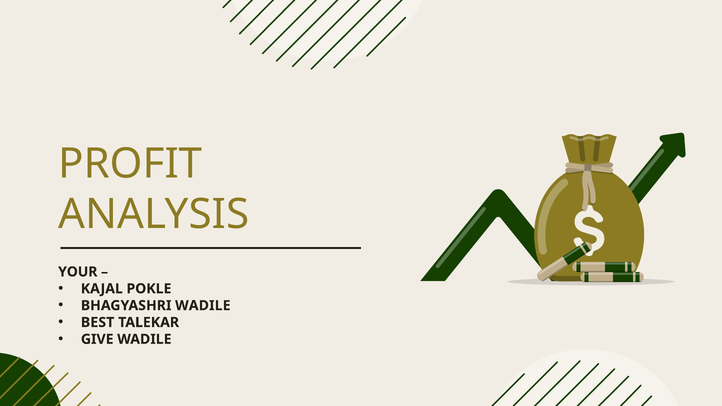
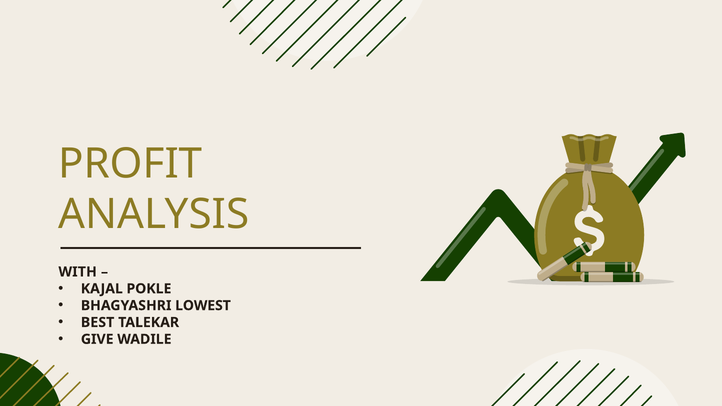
YOUR: YOUR -> WITH (78, 272)
BHAGYASHRI WADILE: WADILE -> LOWEST (203, 306)
